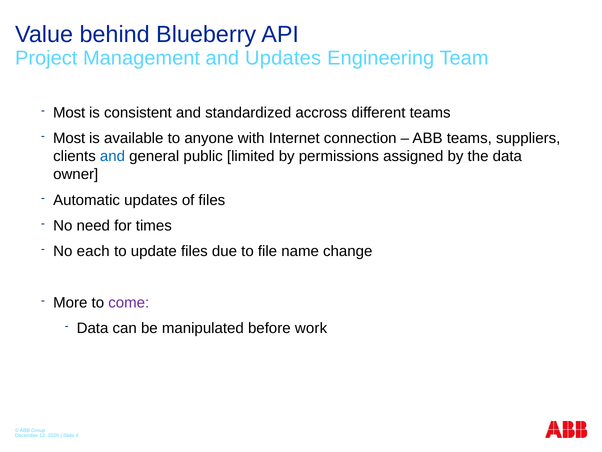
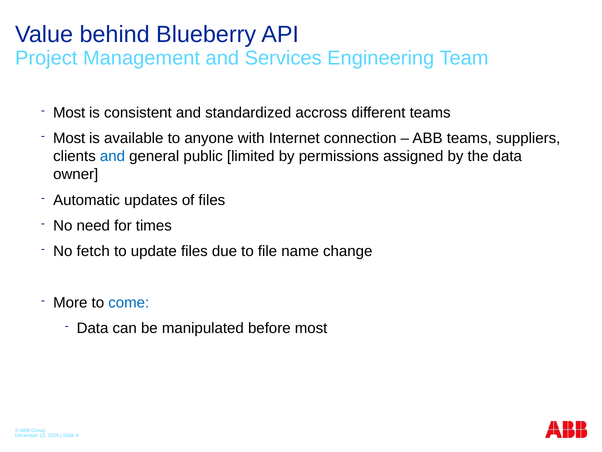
and Updates: Updates -> Services (283, 58)
each: each -> fetch (93, 251)
come colour: purple -> blue (129, 302)
before work: work -> most (311, 328)
